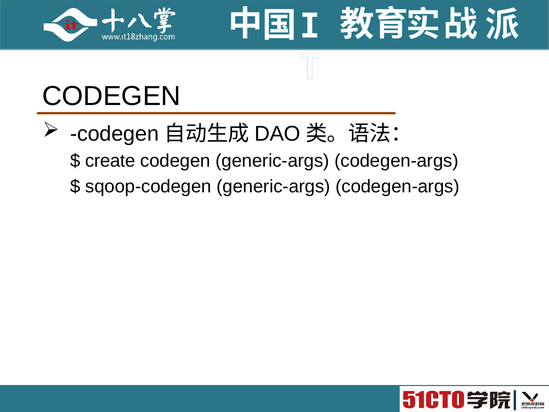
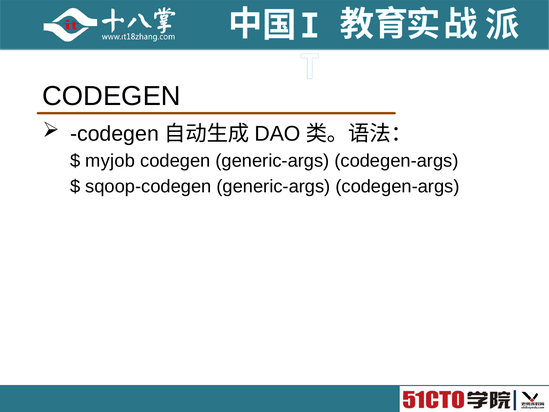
create: create -> myjob (110, 161)
